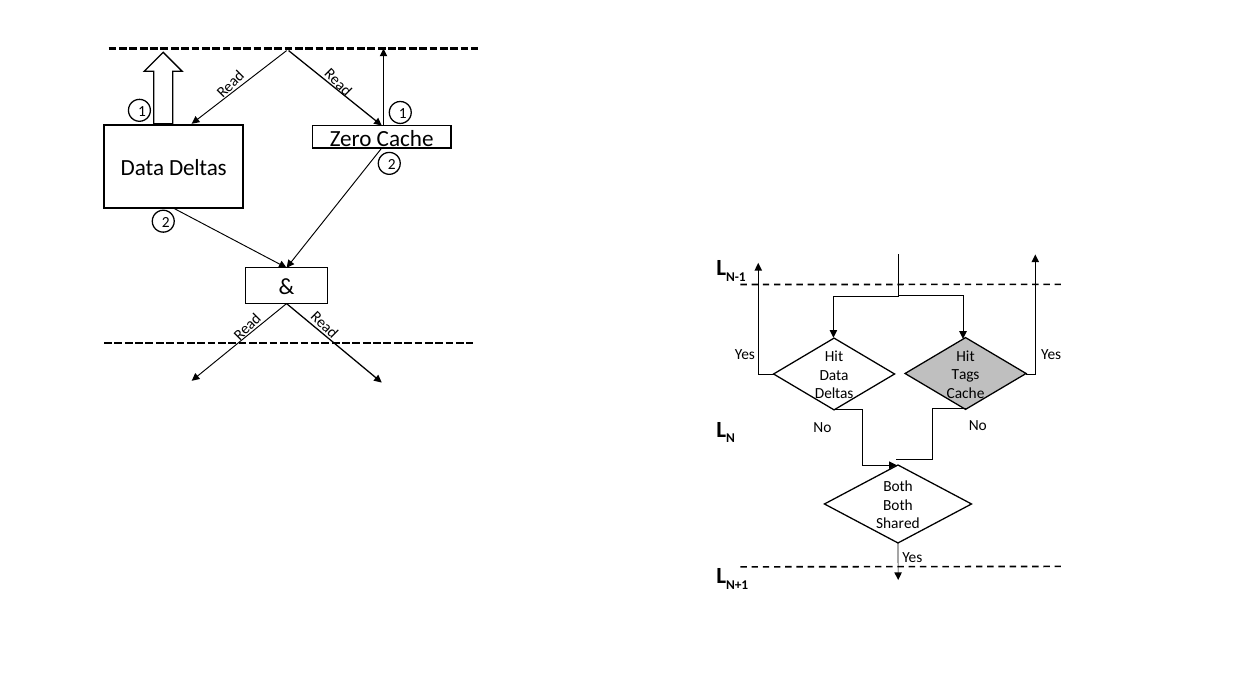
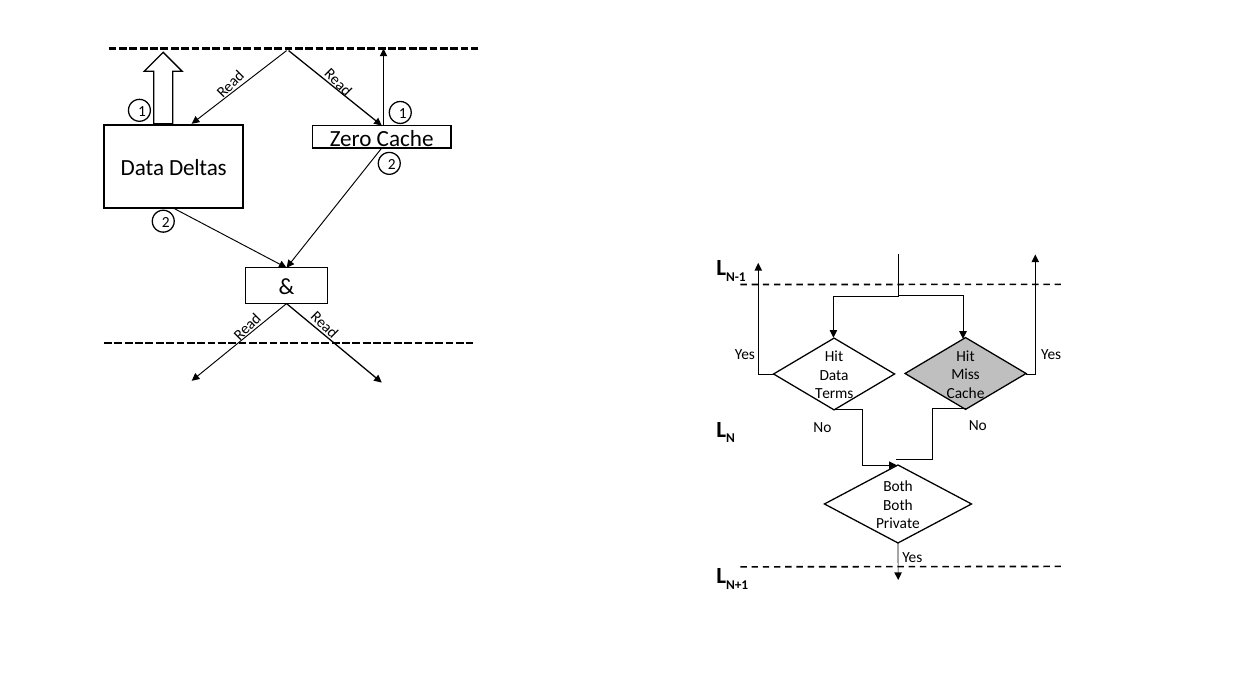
Tags: Tags -> Miss (966, 375)
Deltas: Deltas -> Terms (834, 394)
Shared: Shared -> Private (898, 524)
